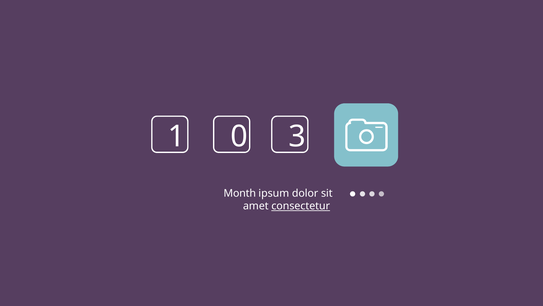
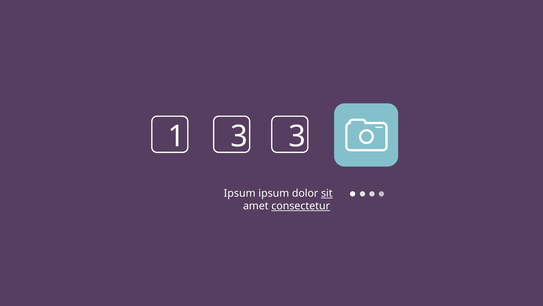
1 0: 0 -> 3 (239, 136)
Month: Month -> Ipsum (240, 193)
sit underline: none -> present (327, 193)
